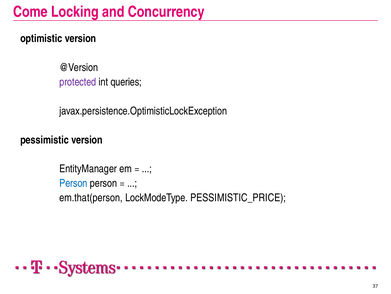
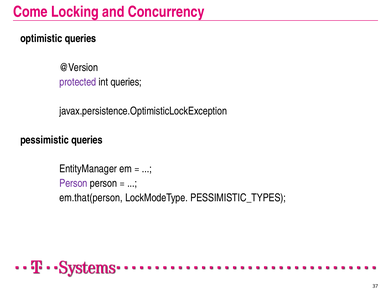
optimistic version: version -> queries (80, 38)
pessimistic version: version -> queries (87, 140)
Person colour: blue -> purple (73, 183)
PESSIMISTIC_PRICE: PESSIMISTIC_PRICE -> PESSIMISTIC_TYPES (238, 197)
